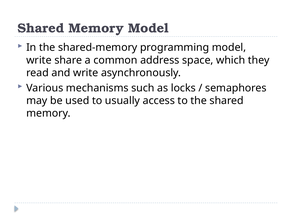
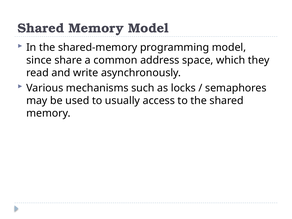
write: write -> since (39, 60)
